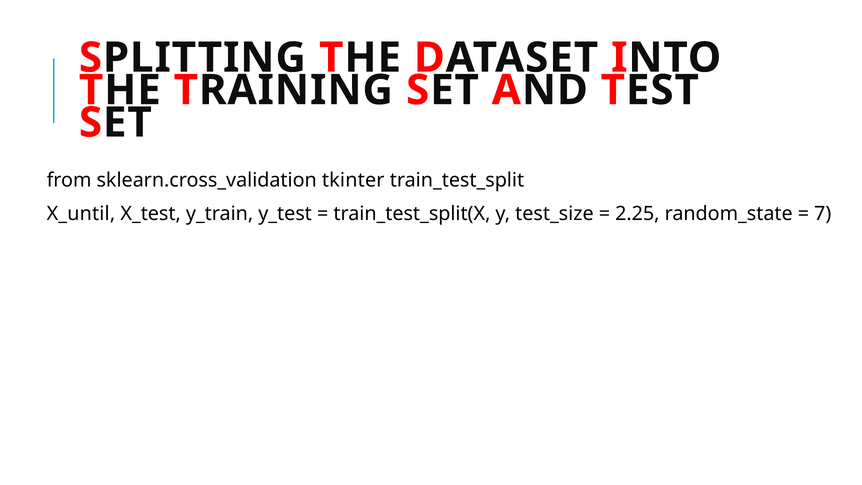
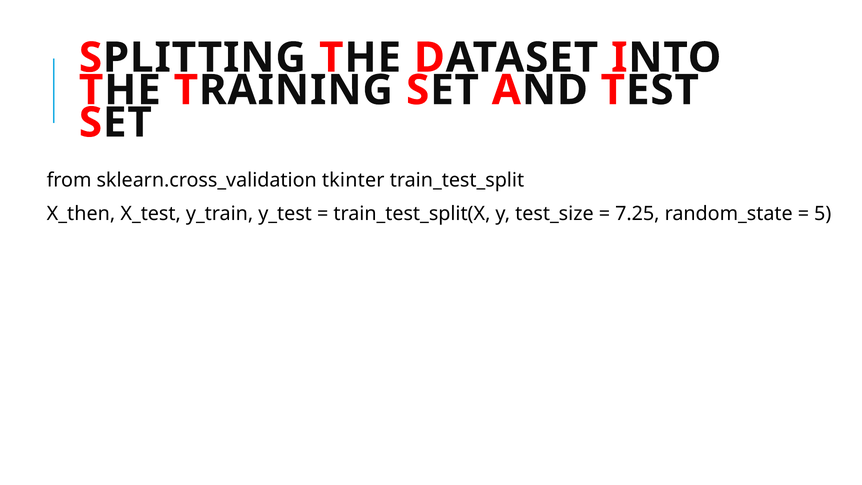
X_until: X_until -> X_then (81, 214)
2.25: 2.25 -> 7.25 (637, 214)
7: 7 -> 5 (823, 214)
